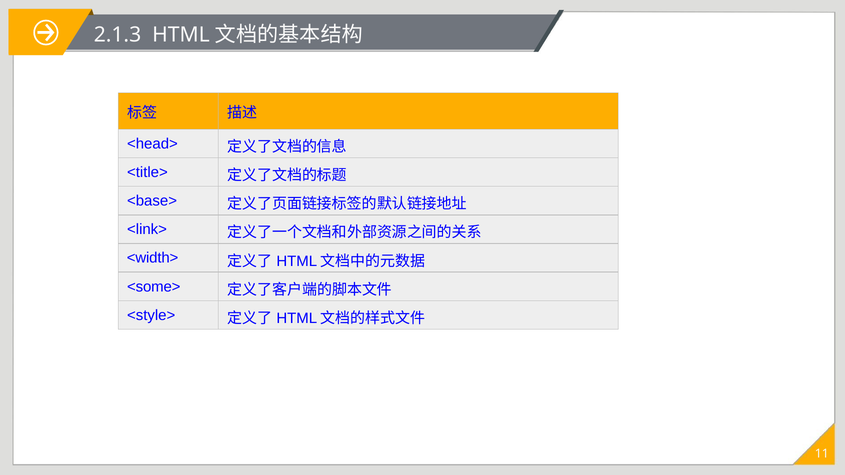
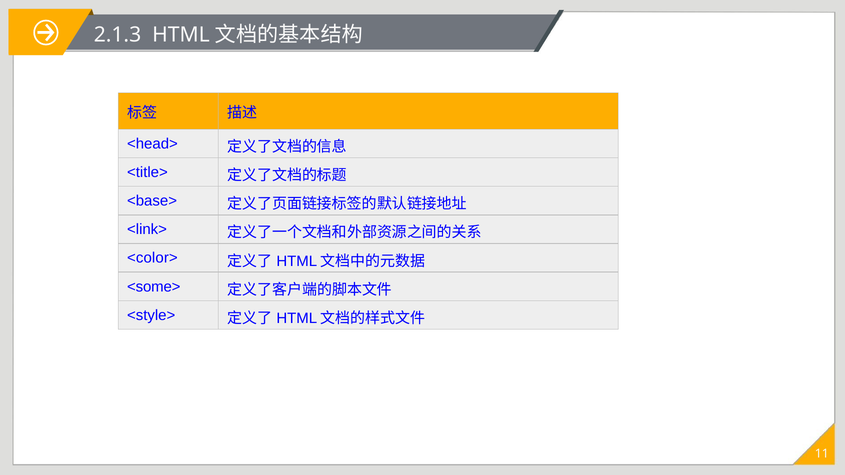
<width>: <width> -> <color> (152, 258)
